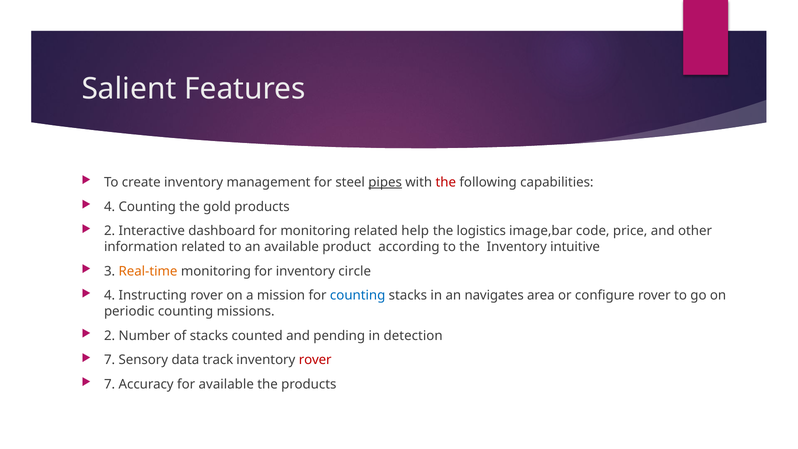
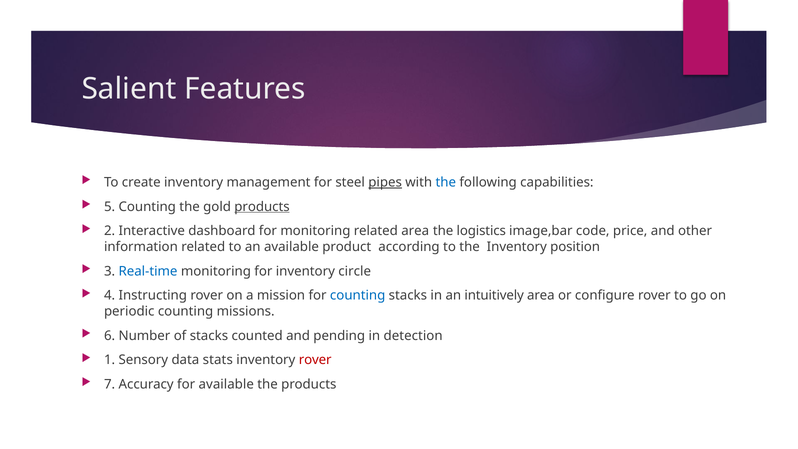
the colour: red -> blue (446, 182)
4: 4 -> 5 (110, 207)
products underline: none -> present (262, 207)
related help: help -> area (415, 231)
intuitive: intuitive -> position (575, 247)
Real-time colour: orange -> blue (148, 271)
navigates: navigates -> intuitively (494, 295)
2: 2 -> 6 (110, 336)
7: 7 -> 1 (110, 360)
track: track -> stats (218, 360)
